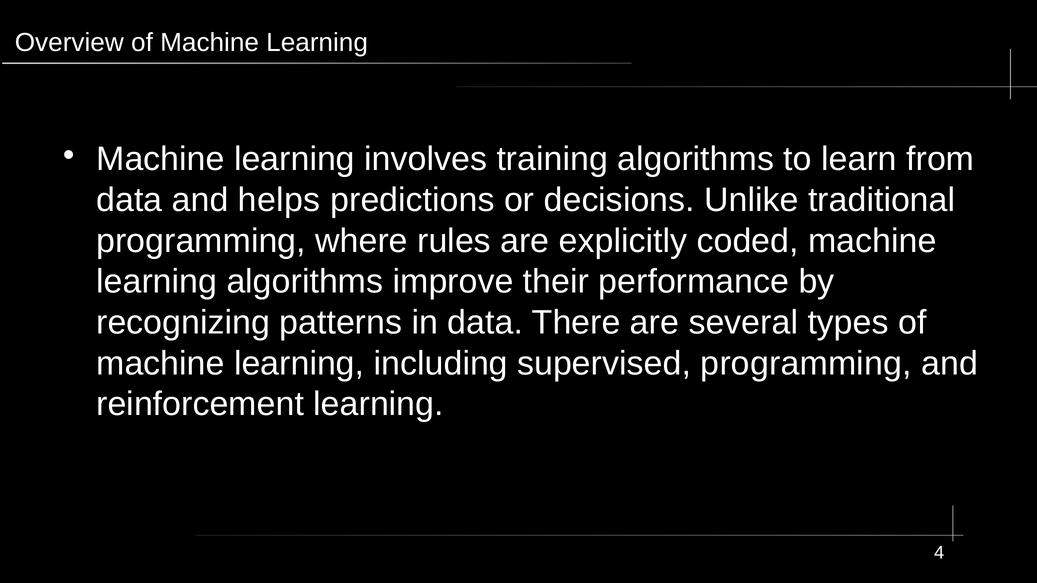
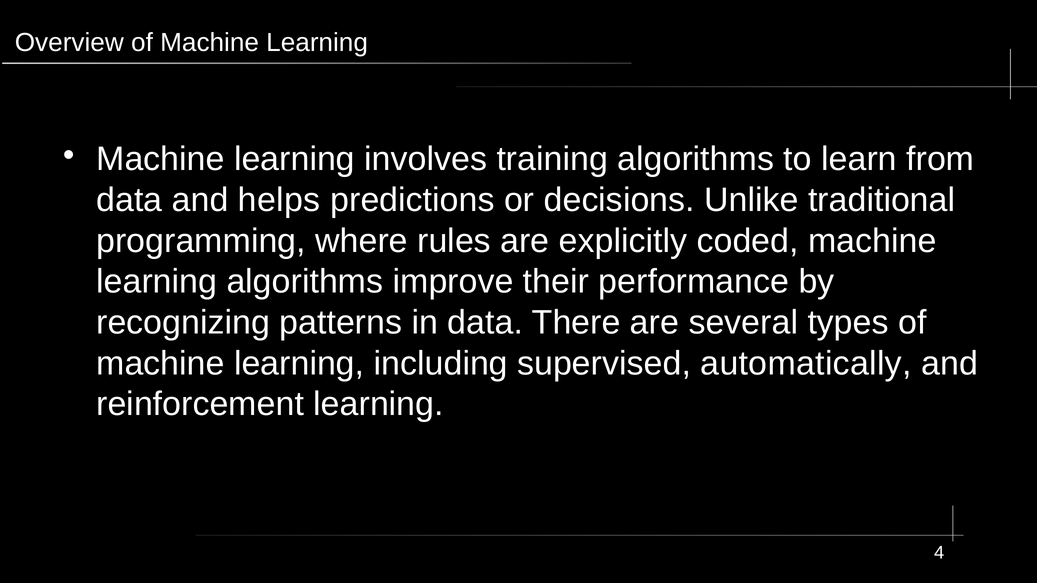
supervised programming: programming -> automatically (806, 364)
